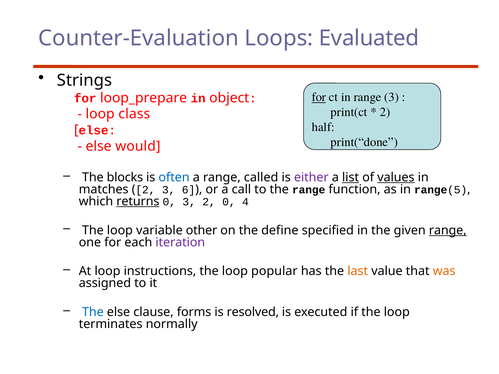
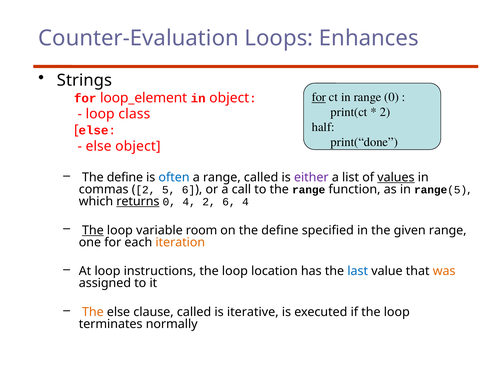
Evaluated: Evaluated -> Enhances (369, 38)
range 3: 3 -> 0 (392, 97)
loop_prepare: loop_prepare -> loop_element (144, 98)
else would: would -> object (138, 146)
blocks: blocks -> define (125, 178)
list underline: present -> none (351, 178)
matches: matches -> commas (104, 190)
2 3: 3 -> 5 (169, 190)
0 3: 3 -> 4 (189, 202)
2 0: 0 -> 6 (229, 202)
The underline: none -> present (93, 230)
other: other -> room (202, 230)
range underline: present -> none (448, 230)
iteration colour: purple -> orange (180, 242)
popular: popular -> location (274, 271)
last colour: orange -> blue (358, 271)
The colour: blue -> orange (93, 312)
clause forms: forms -> called (194, 312)
resolved: resolved -> iterative (253, 312)
